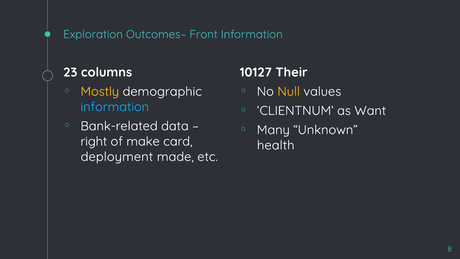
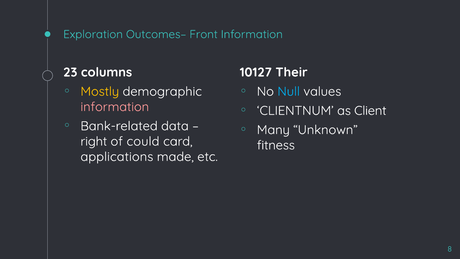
Null colour: yellow -> light blue (289, 91)
information colour: light blue -> pink (115, 107)
Want: Want -> Client (370, 111)
make: make -> could (143, 141)
health: health -> fitness (276, 145)
deployment: deployment -> applications (117, 157)
